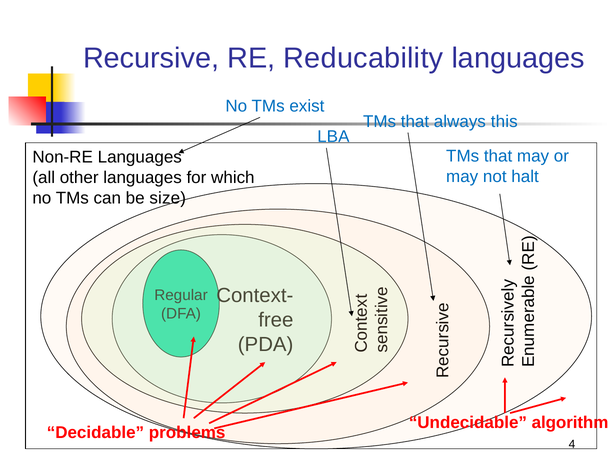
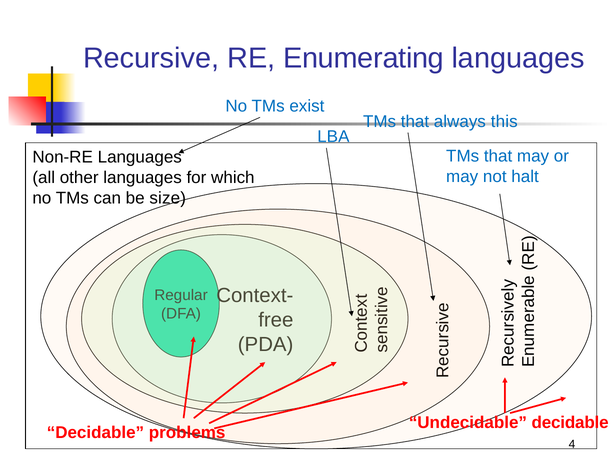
Reducability: Reducability -> Enumerating (364, 58)
Undecidable algorithm: algorithm -> decidable (570, 422)
